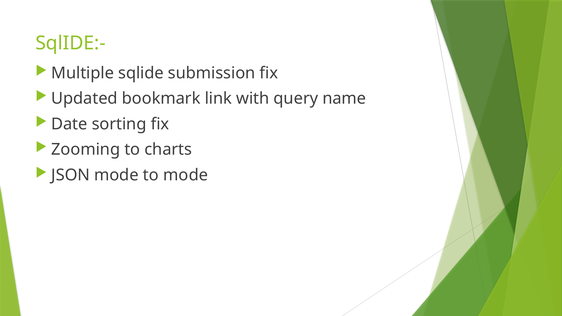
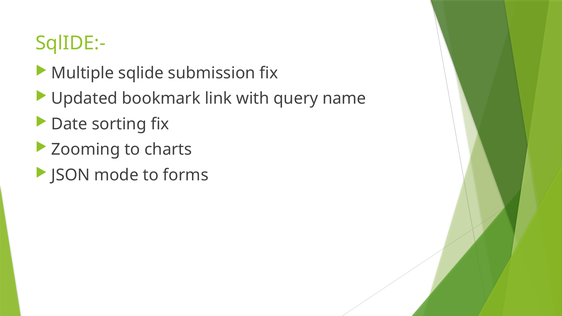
to mode: mode -> forms (186, 175)
